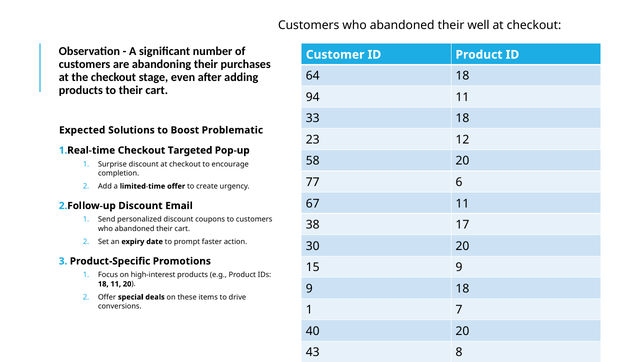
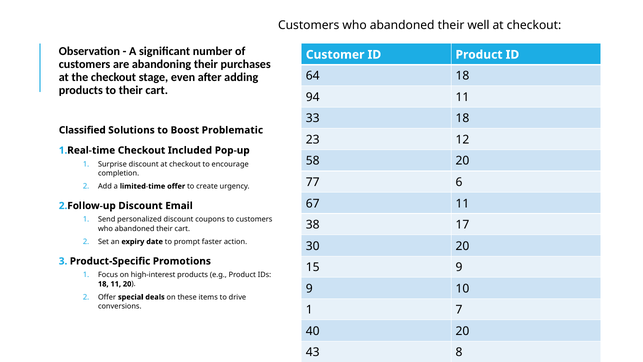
Expected: Expected -> Classified (82, 130)
Targeted: Targeted -> Included (190, 150)
9 18: 18 -> 10 (462, 288)
